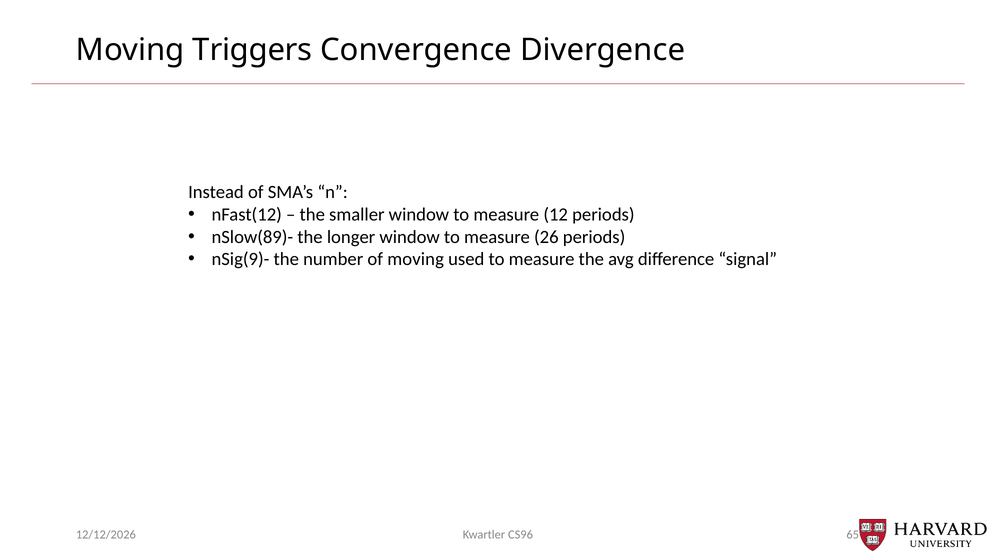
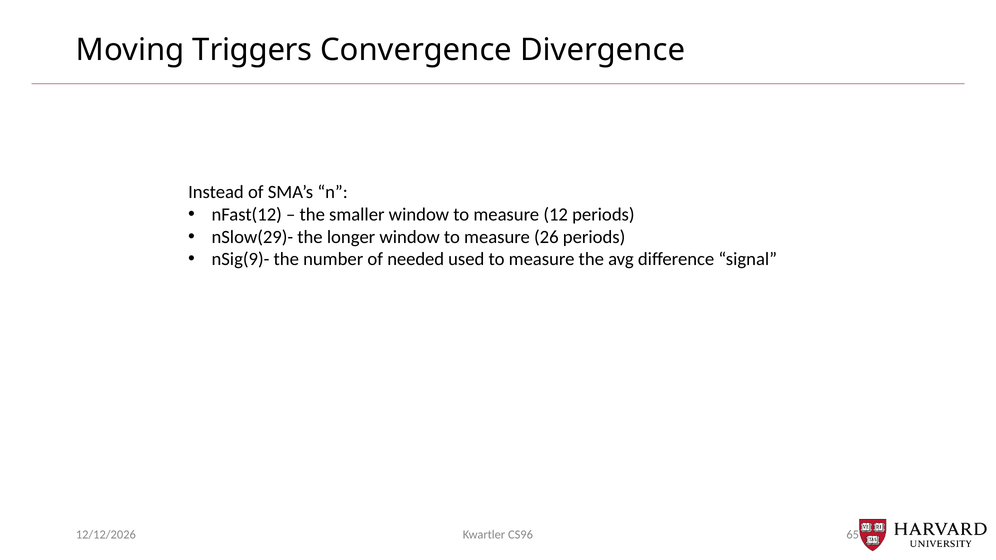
nSlow(89)-: nSlow(89)- -> nSlow(29)- (252, 237)
of moving: moving -> needed (416, 259)
